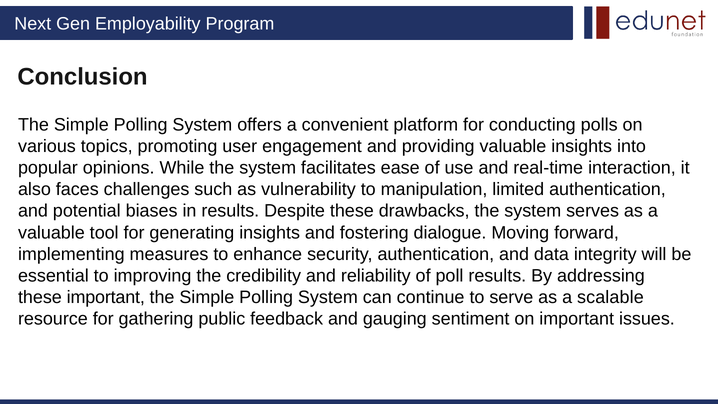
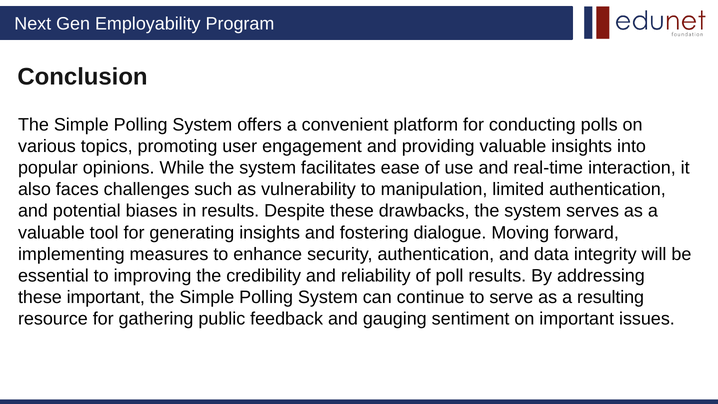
scalable: scalable -> resulting (611, 297)
